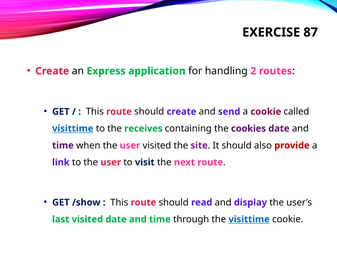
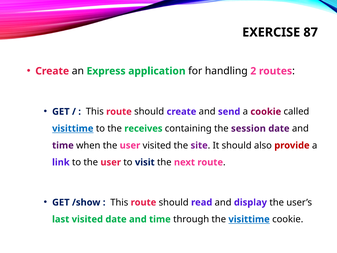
cookies: cookies -> session (248, 128)
